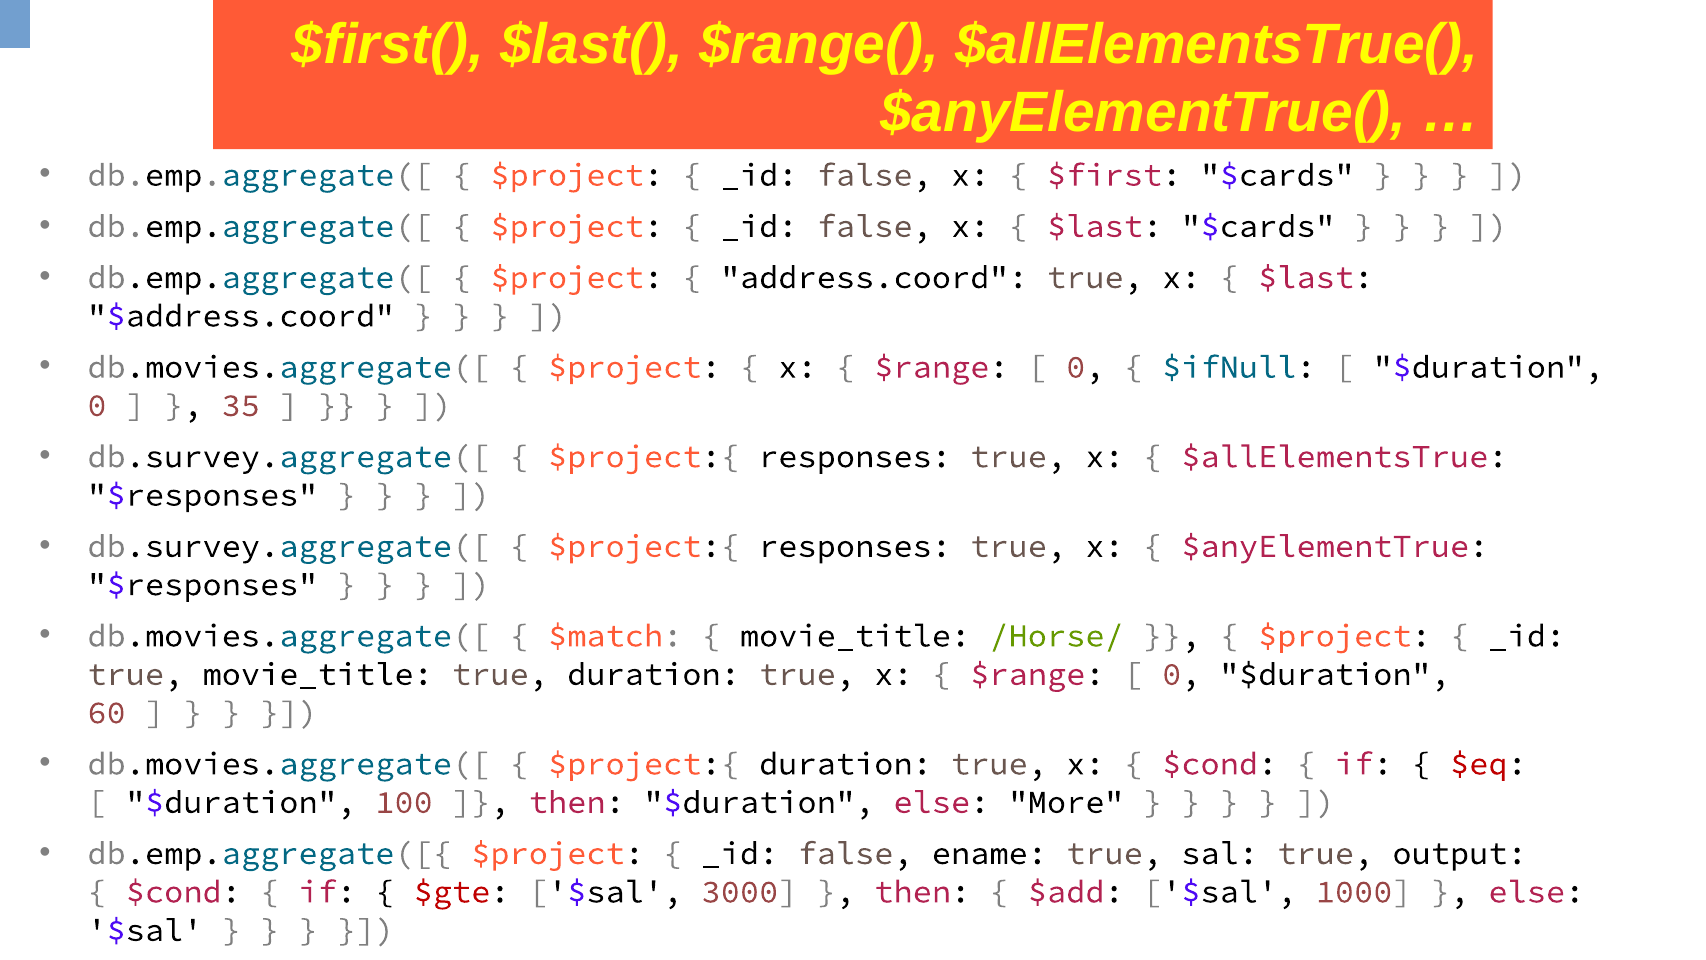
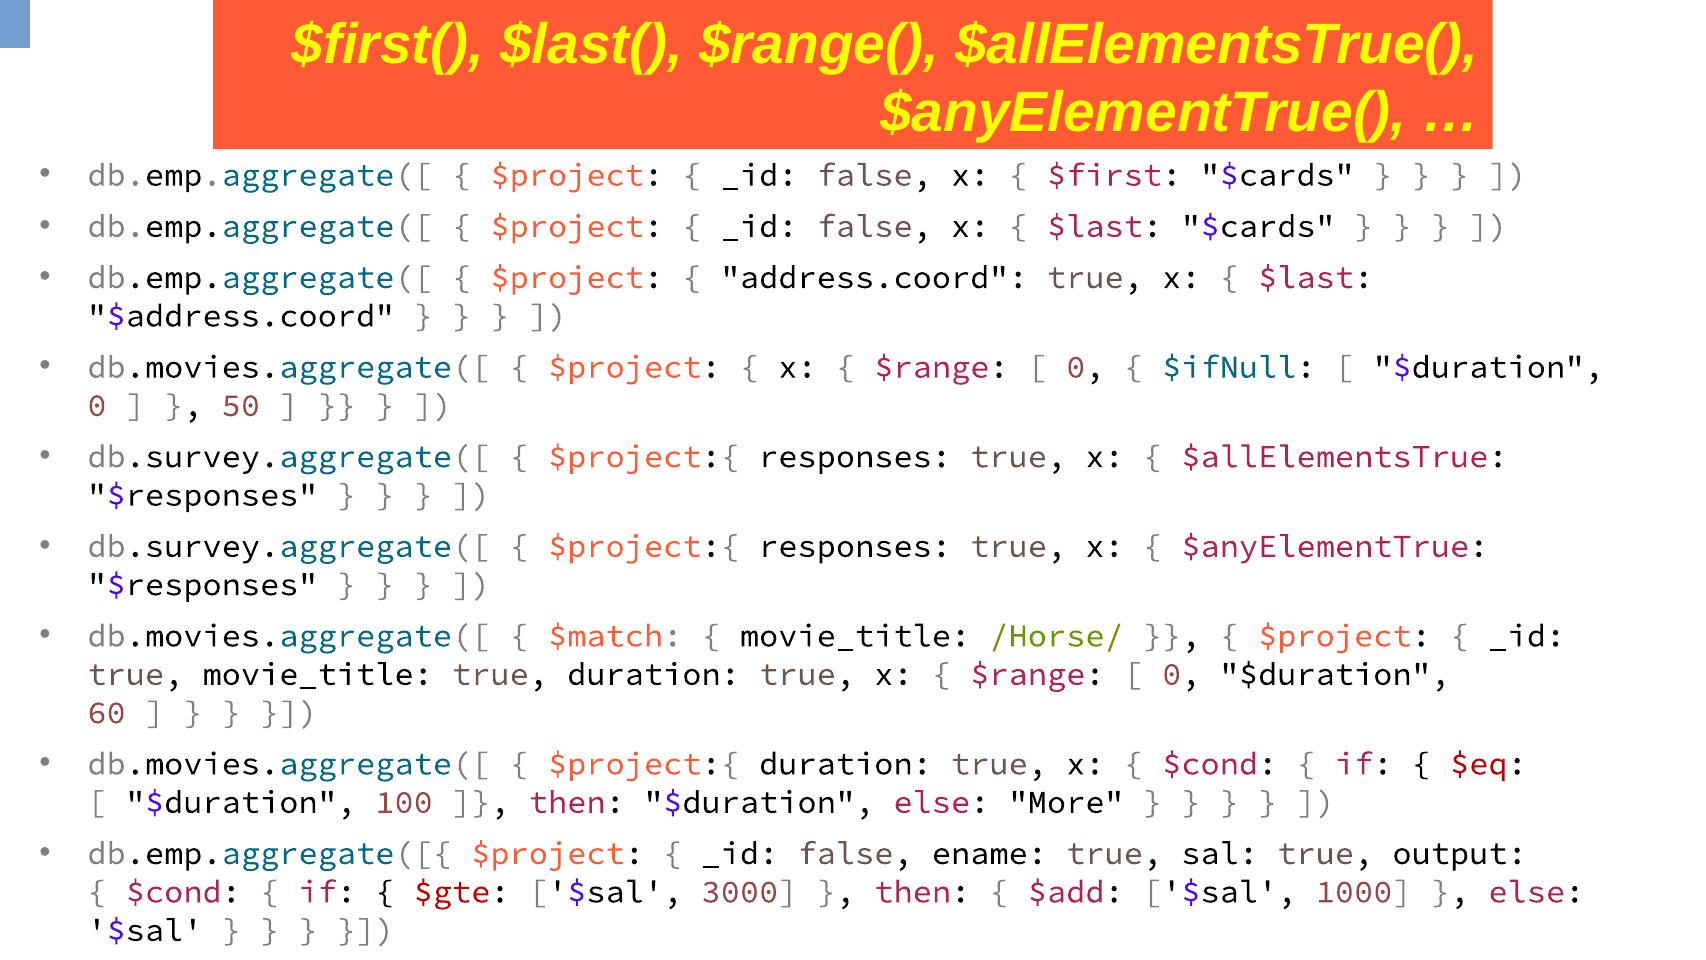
35: 35 -> 50 (241, 405)
